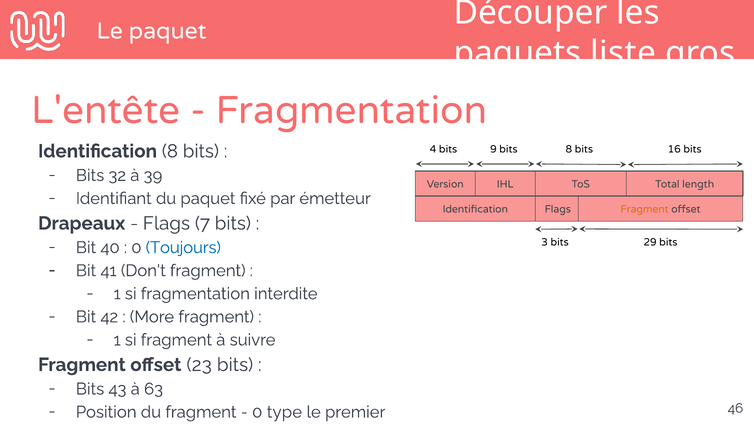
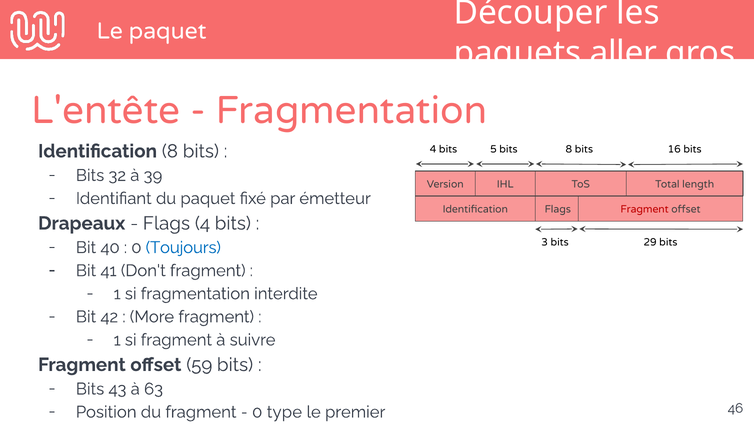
liste: liste -> aller (623, 53)
9: 9 -> 5 (493, 149)
Fragment colour: orange -> red (645, 210)
Flags 7: 7 -> 4 (202, 223)
23: 23 -> 59 (199, 365)
